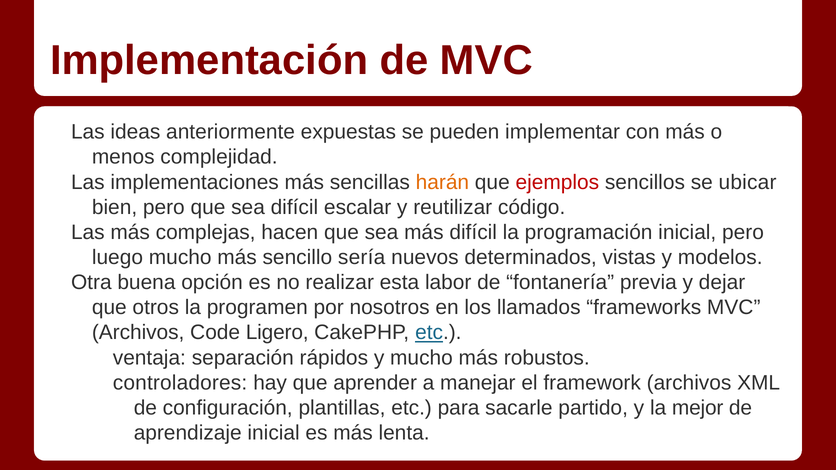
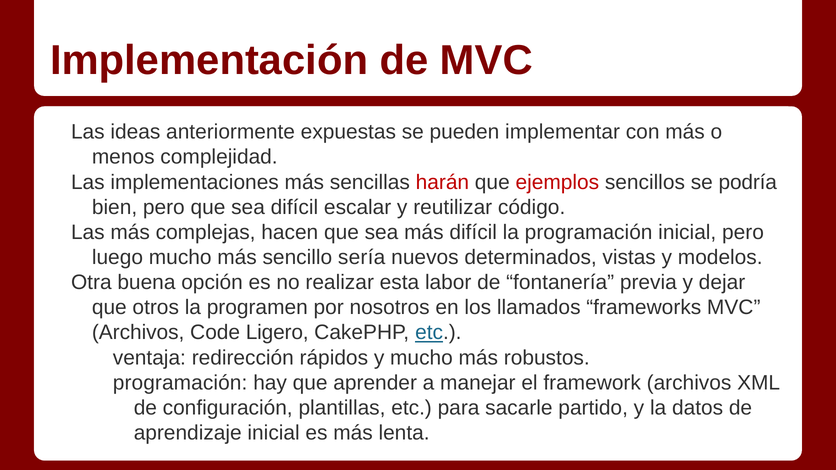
harán colour: orange -> red (442, 182)
ubicar: ubicar -> podría (748, 182)
separación: separación -> redirección (243, 358)
controladores: controladores -> programación (180, 383)
mejor: mejor -> datos (698, 408)
